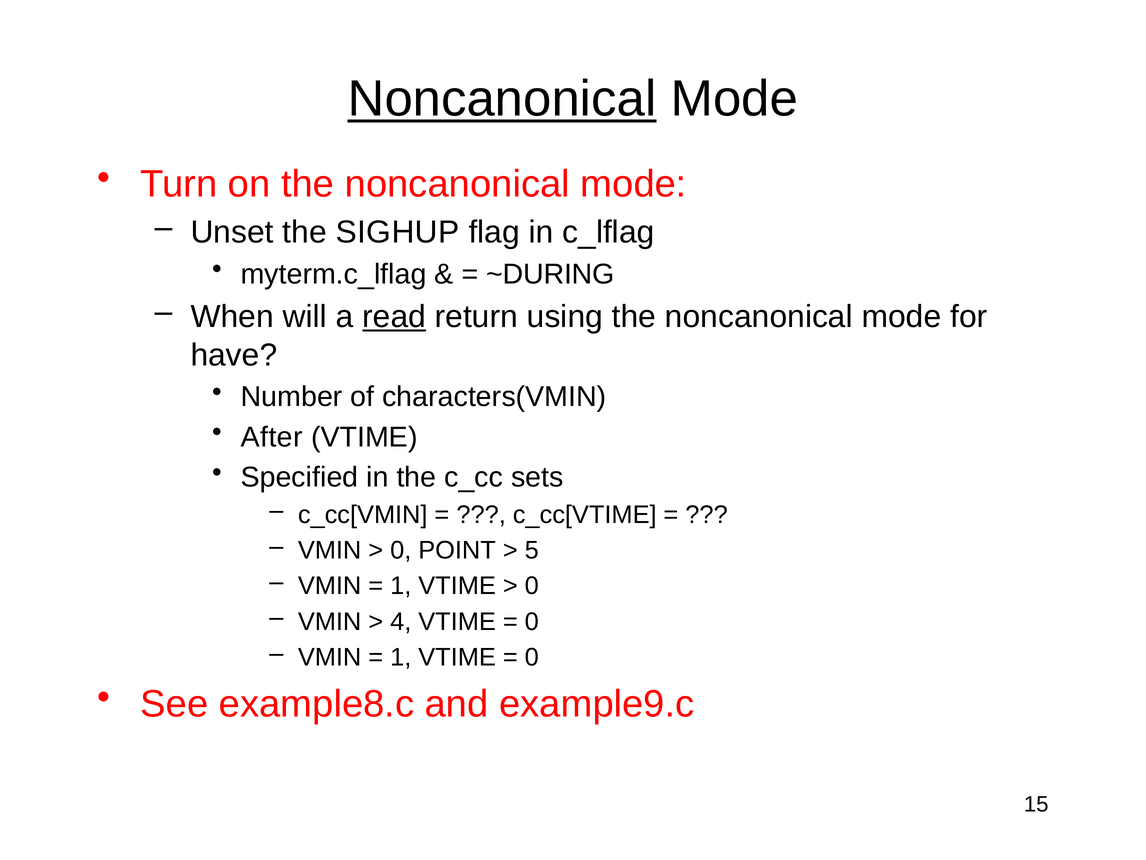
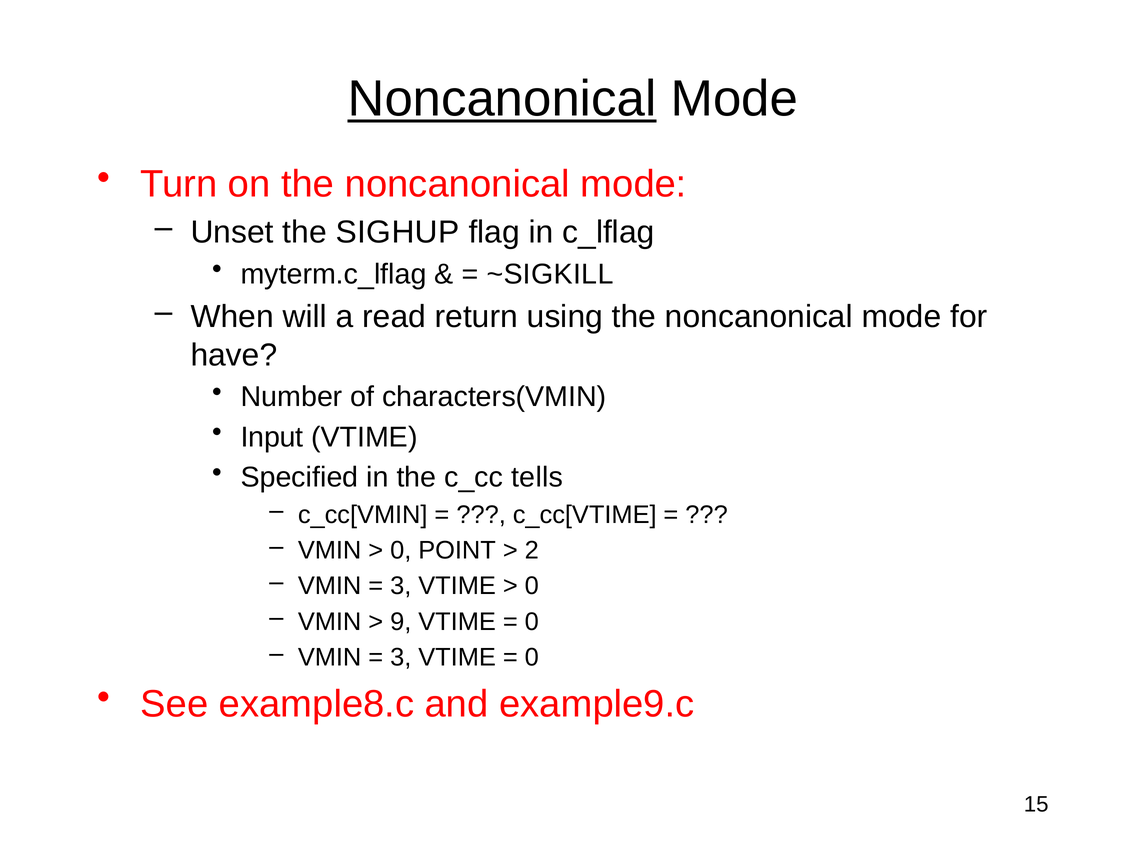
~DURING: ~DURING -> ~SIGKILL (550, 274)
read underline: present -> none (394, 317)
After: After -> Input (272, 437)
sets: sets -> tells (537, 477)
5: 5 -> 2 (532, 550)
1: 1 -> 3 (401, 586)
4: 4 -> 9 (401, 621)
1: 1 -> 3 (401, 657)
